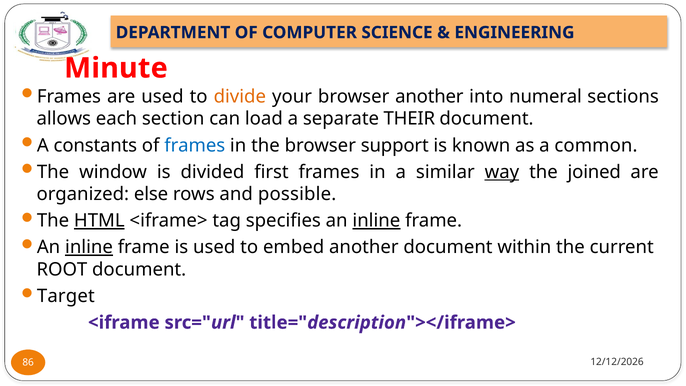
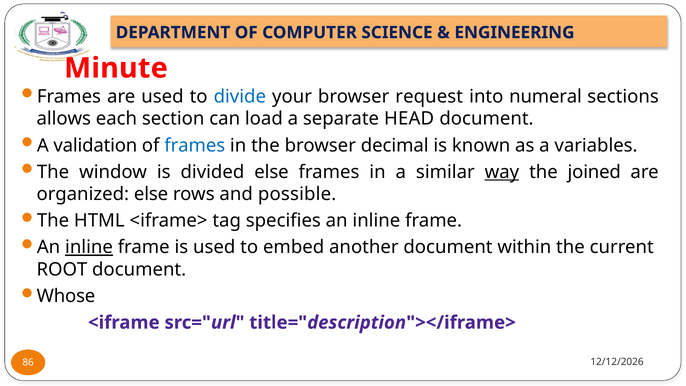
divide colour: orange -> blue (240, 96)
browser another: another -> request (429, 96)
THEIR: THEIR -> HEAD (409, 119)
constants: constants -> validation (95, 145)
support: support -> decimal (395, 145)
common: common -> variables (596, 145)
divided first: first -> else (271, 172)
HTML underline: present -> none (99, 221)
inline underline: present -> none (376, 221)
Target: Target -> Whose (66, 296)
